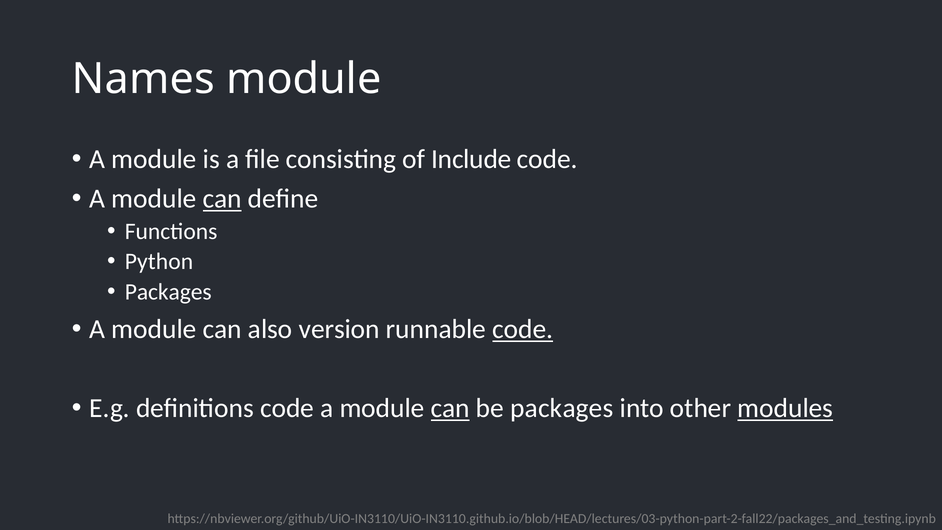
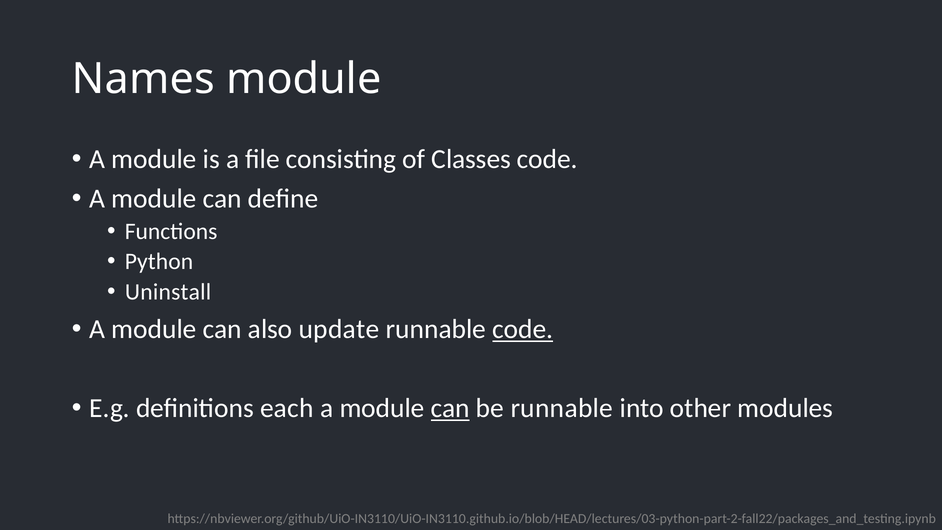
Include: Include -> Classes (471, 159)
can underline: present -> none (222, 199)
Packages: Packages -> Uninstall (168, 292)
version: version -> update (339, 329)
definitions code: code -> each (287, 408)
be packages: packages -> runnable (562, 408)
modules underline: present -> none (785, 408)
